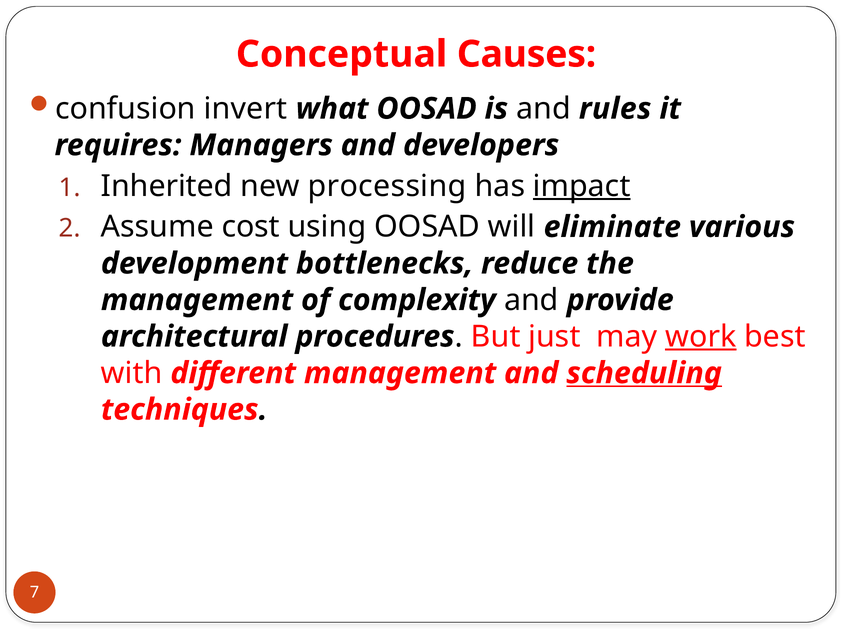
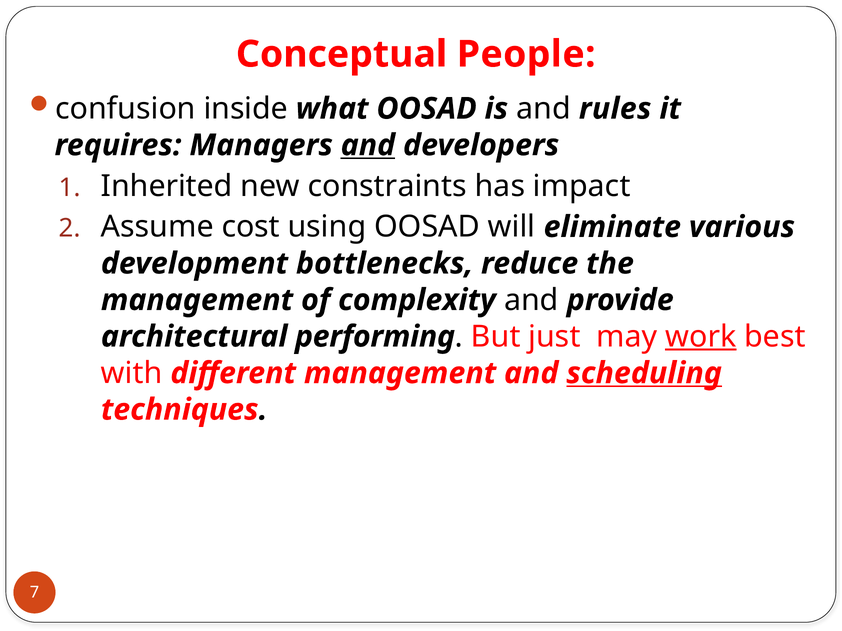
Causes: Causes -> People (526, 54)
invert: invert -> inside (246, 109)
and underline: none -> present (368, 145)
processing: processing -> constraints (387, 186)
impact underline: present -> none (582, 186)
procedures: procedures -> performing (375, 337)
